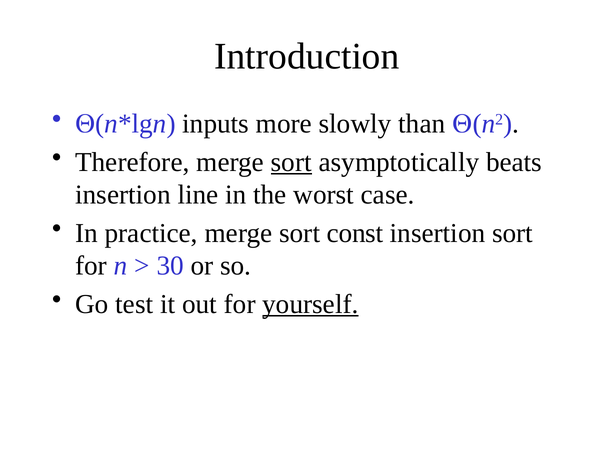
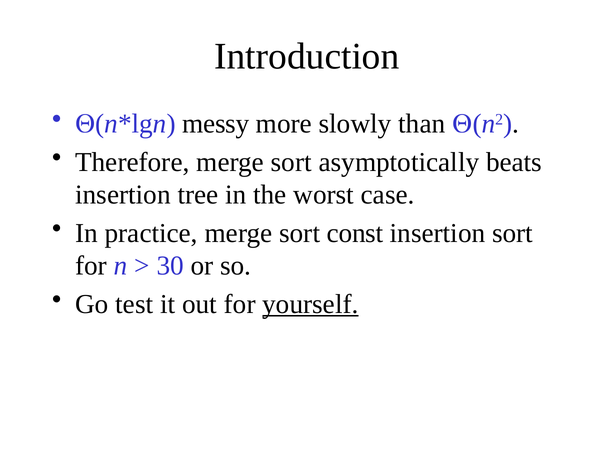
inputs: inputs -> messy (216, 124)
sort underline: present -> none (291, 162)
line: line -> tree (198, 195)
